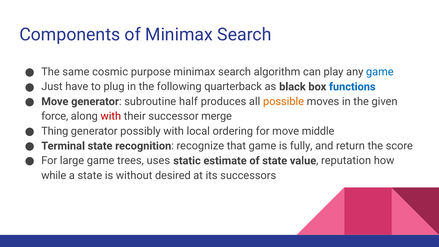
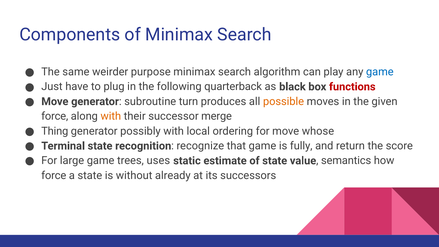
cosmic: cosmic -> weirder (110, 72)
functions colour: blue -> red (352, 87)
half: half -> turn (188, 101)
with colour: red -> orange (111, 116)
middle: middle -> whose (318, 131)
reputation: reputation -> semantics (346, 161)
while: while -> force (54, 175)
desired: desired -> already (173, 175)
